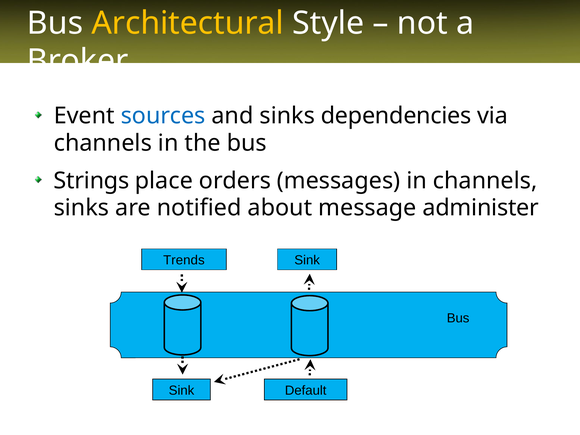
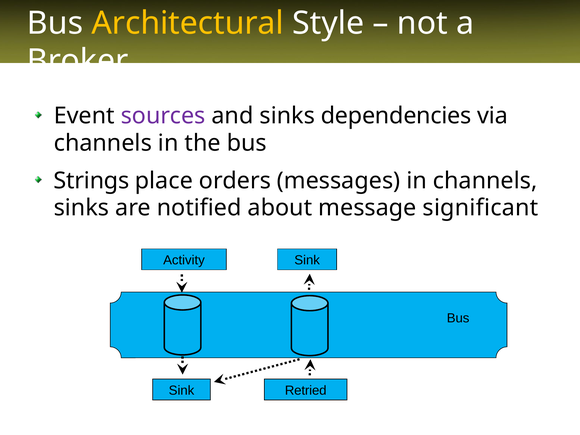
sources colour: blue -> purple (163, 116)
administer: administer -> significant (480, 208)
Trends: Trends -> Activity (184, 260)
Default: Default -> Retried (306, 390)
